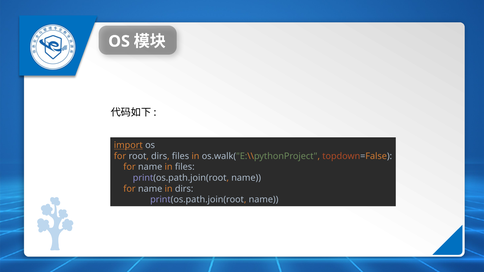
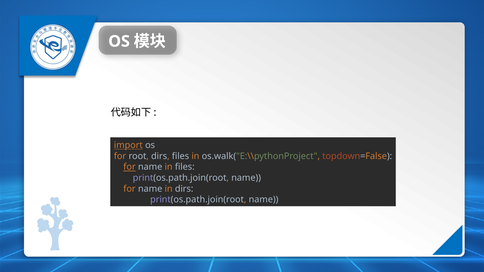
for underline: none -> present (129, 167)
